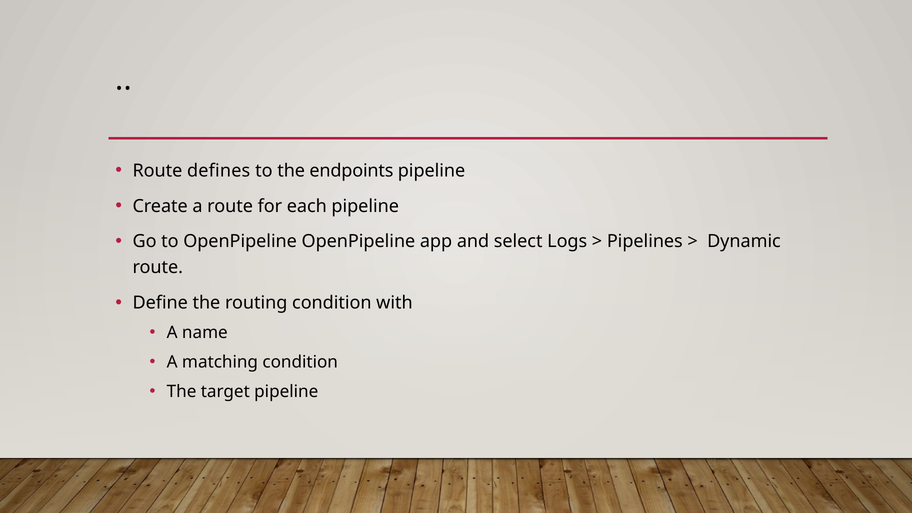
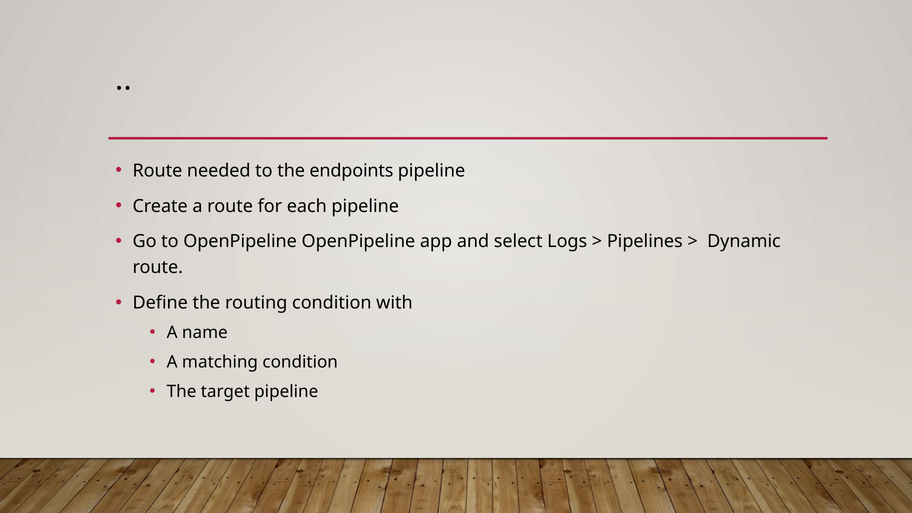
defines: defines -> needed (219, 171)
